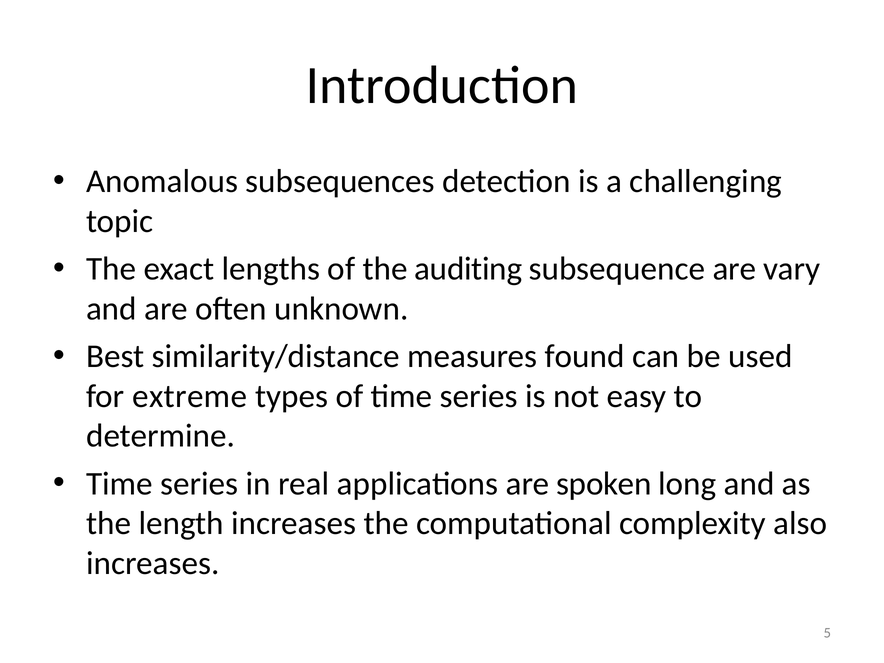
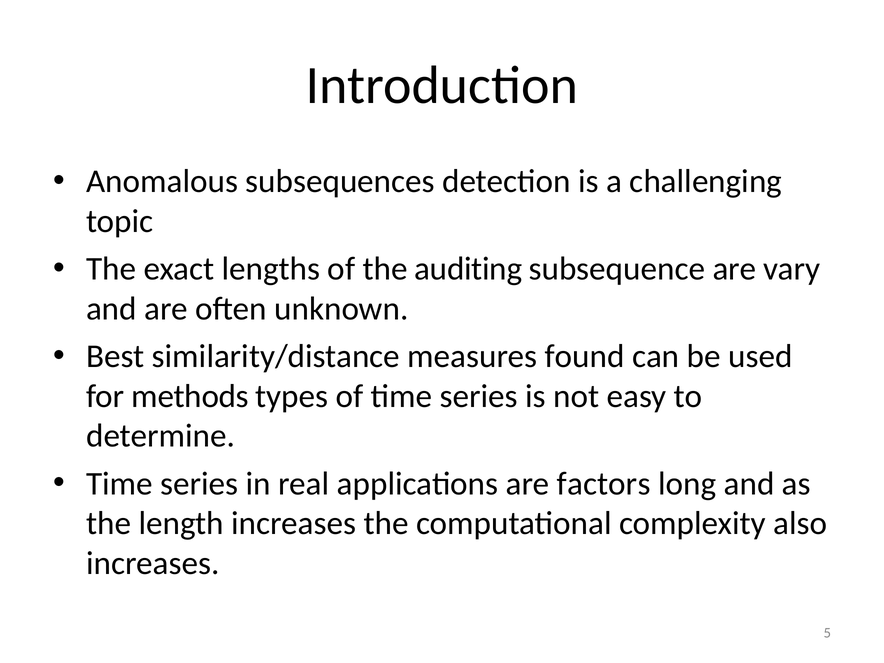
extreme: extreme -> methods (190, 396)
spoken: spoken -> factors (604, 484)
